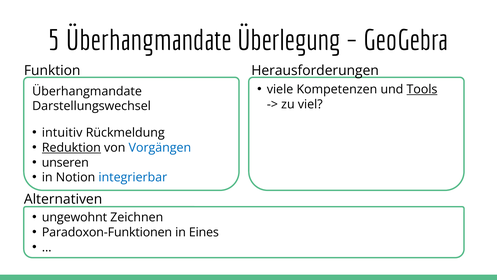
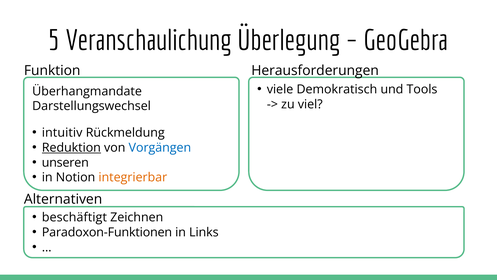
5 Überhangmandate: Überhangmandate -> Veranschaulichung (149, 41)
Kompetenzen: Kompetenzen -> Demokratisch (337, 89)
Tools underline: present -> none (422, 89)
integrierbar colour: blue -> orange (133, 177)
ungewohnt: ungewohnt -> beschäftigt (74, 217)
Eines: Eines -> Links (204, 232)
